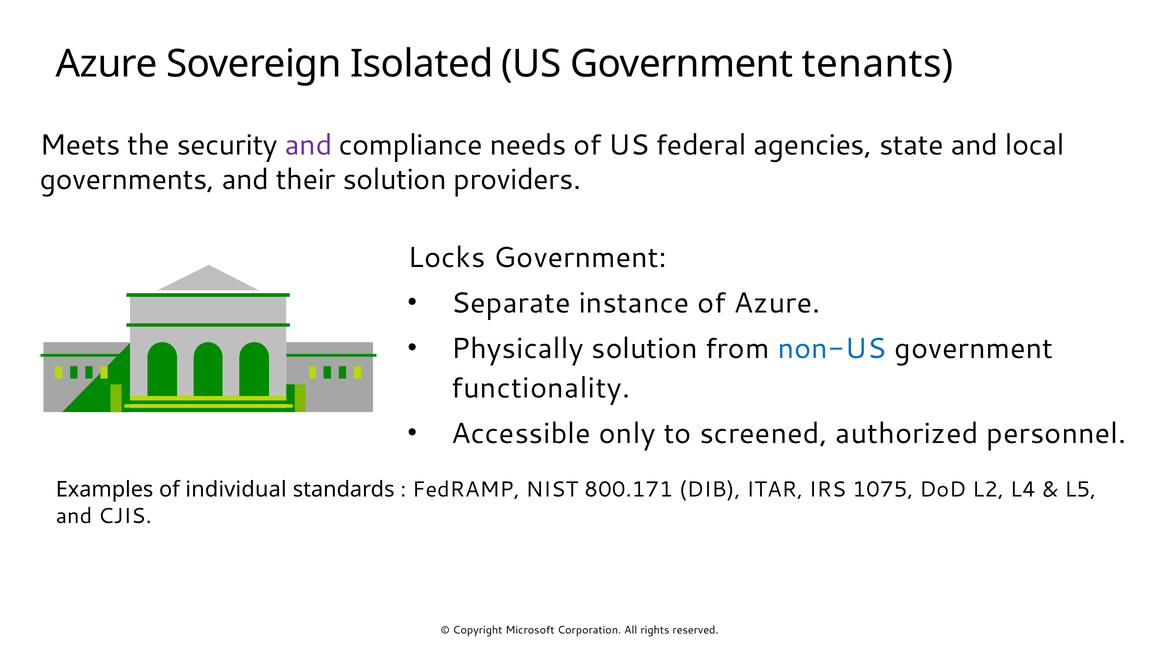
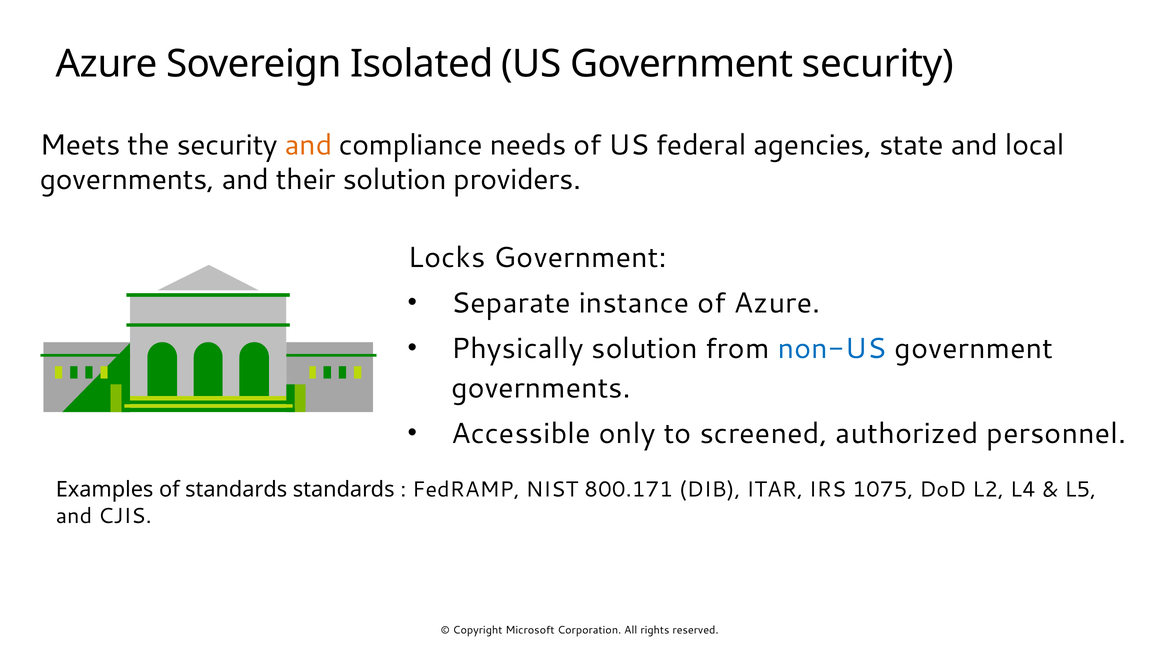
Government tenants: tenants -> security (878, 64)
and colour: purple -> orange (309, 145)
functionality: functionality -> governments (541, 388)
of individual: individual -> standards (236, 490)
